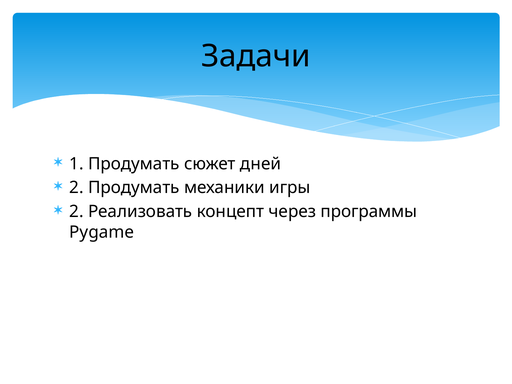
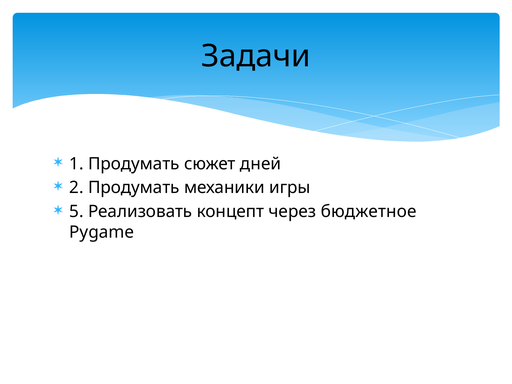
2: 2 -> 5 (76, 212)
программы: программы -> бюджетное (369, 212)
